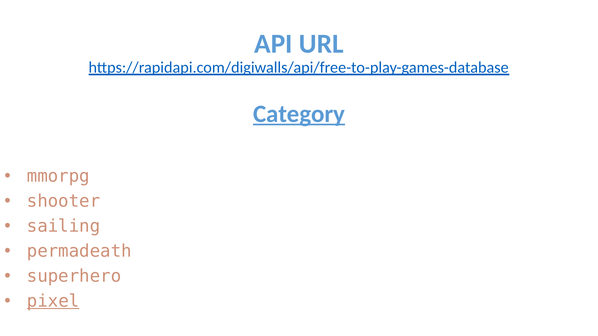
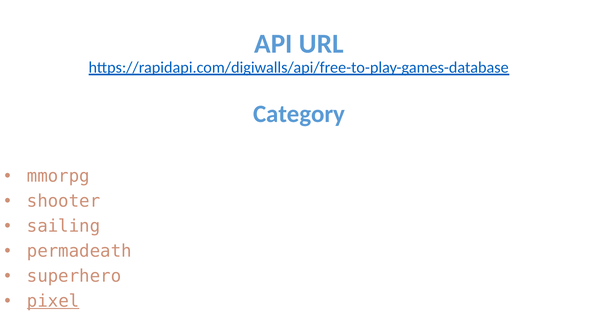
Category underline: present -> none (299, 114)
